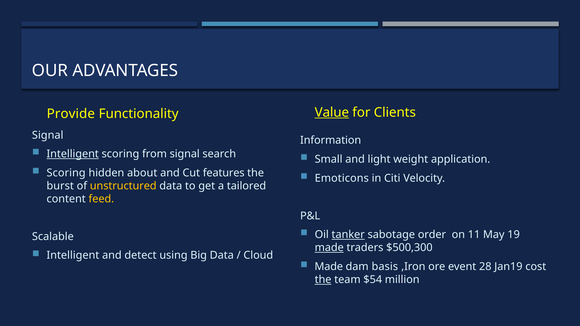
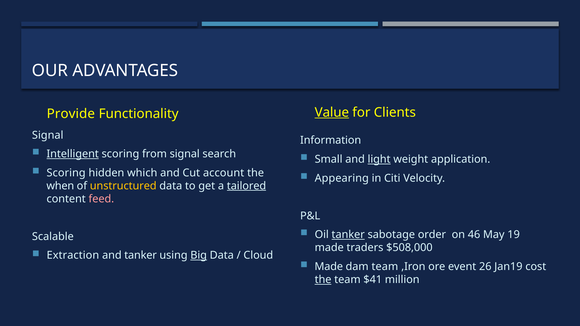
light underline: none -> present (379, 159)
about: about -> which (142, 173)
features: features -> account (224, 173)
Emoticons: Emoticons -> Appearing (342, 178)
burst: burst -> when (60, 186)
tailored underline: none -> present (247, 186)
feed colour: yellow -> pink (101, 199)
11: 11 -> 46 (474, 235)
made underline: present -> none (329, 248)
$500,300: $500,300 -> $508,000 (409, 248)
Intelligent: Intelligent -> Extraction (73, 256)
and detect: detect -> tanker (141, 256)
Big underline: none -> present (199, 256)
dam basis: basis -> team (385, 267)
28: 28 -> 26 (485, 267)
$54: $54 -> $41 (373, 280)
